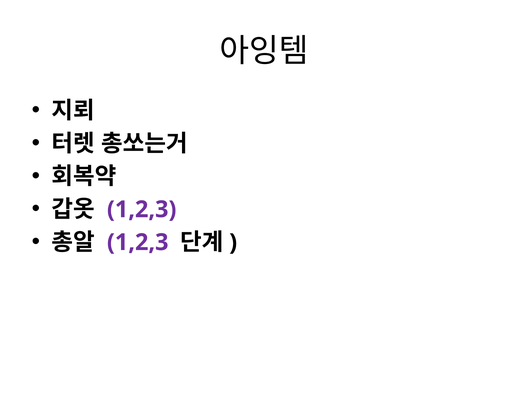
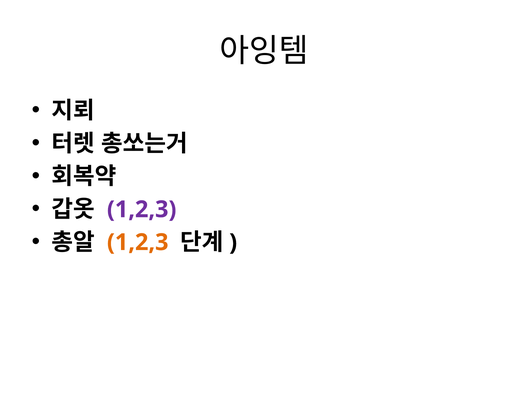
1,2,3 colour: purple -> orange (138, 242)
